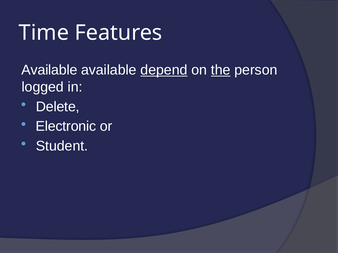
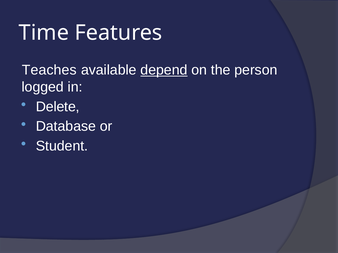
Available: Available -> Teaches (49, 70)
the underline: present -> none (221, 70)
Electronic: Electronic -> Database (66, 127)
